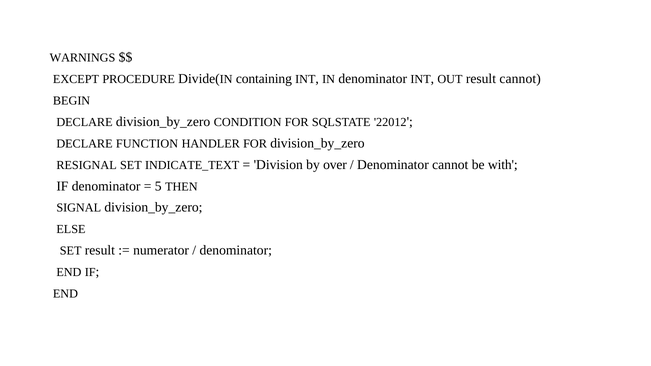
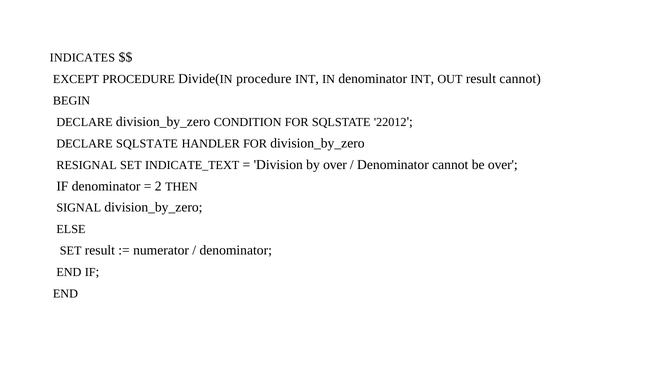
WARNINGS: WARNINGS -> INDICATES (82, 58)
Divide(IN containing: containing -> procedure (264, 79)
DECLARE FUNCTION: FUNCTION -> SQLSTATE (147, 144)
be with: with -> over (503, 165)
5: 5 -> 2 (158, 186)
